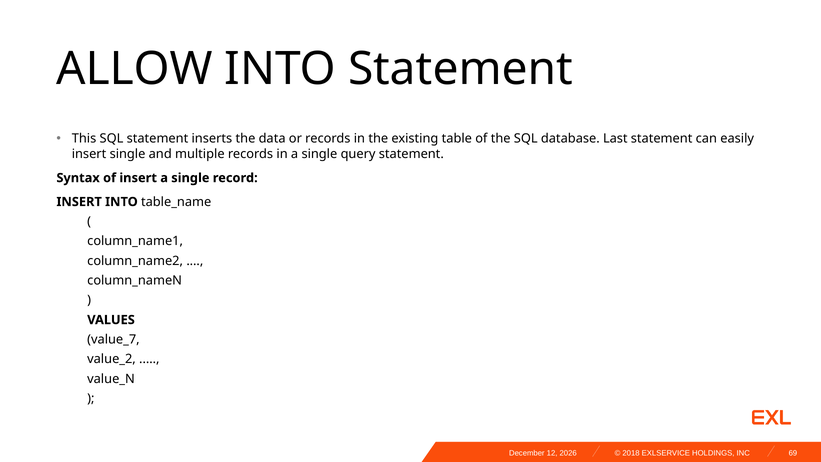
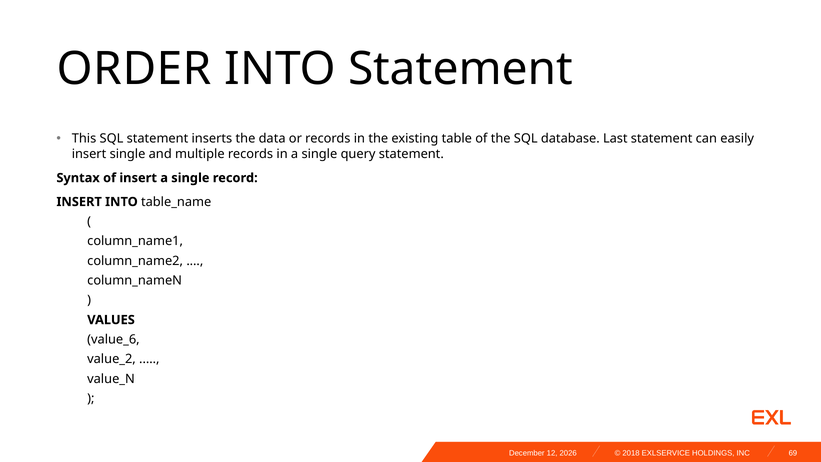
ALLOW: ALLOW -> ORDER (134, 69)
value_7: value_7 -> value_6 (113, 339)
